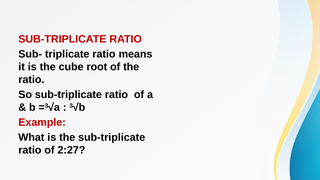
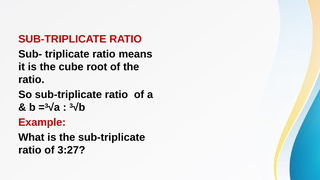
2:27: 2:27 -> 3:27 (71, 150)
